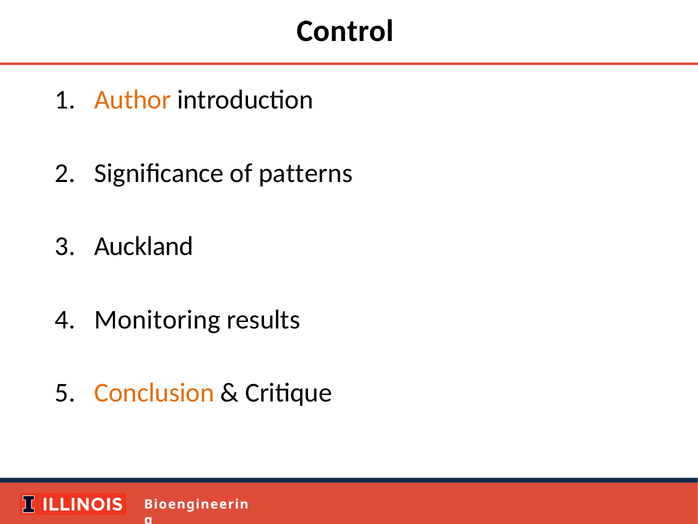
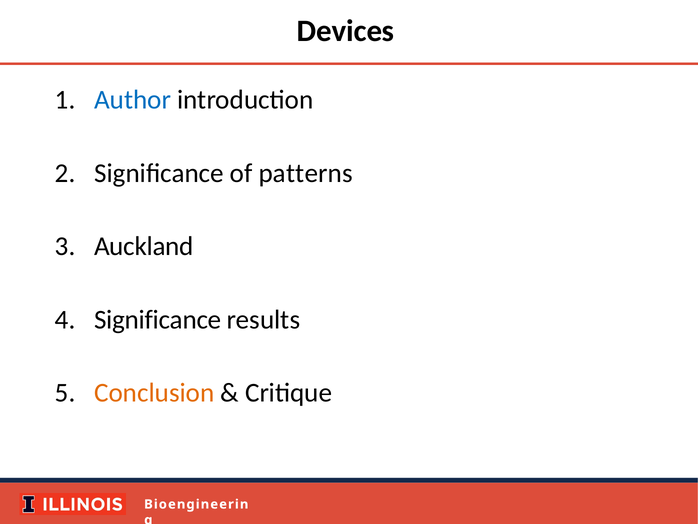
Control: Control -> Devices (346, 31)
Author colour: orange -> blue (133, 100)
Monitoring: Monitoring -> Significance (158, 319)
